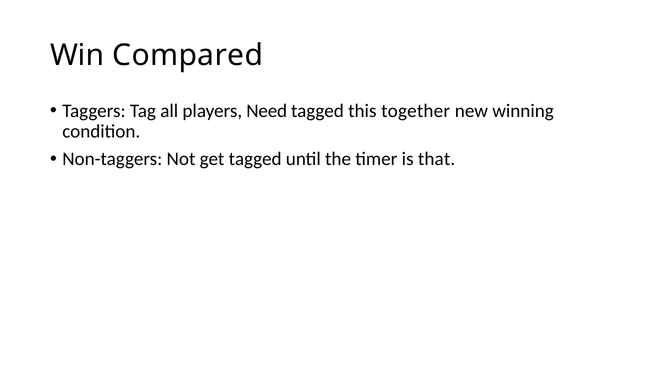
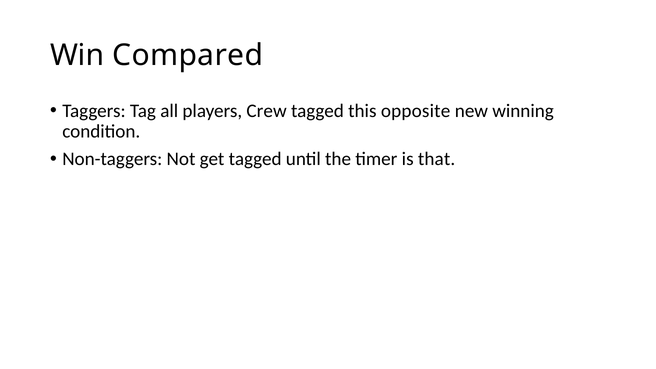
Need: Need -> Crew (267, 111)
together: together -> opposite (416, 111)
